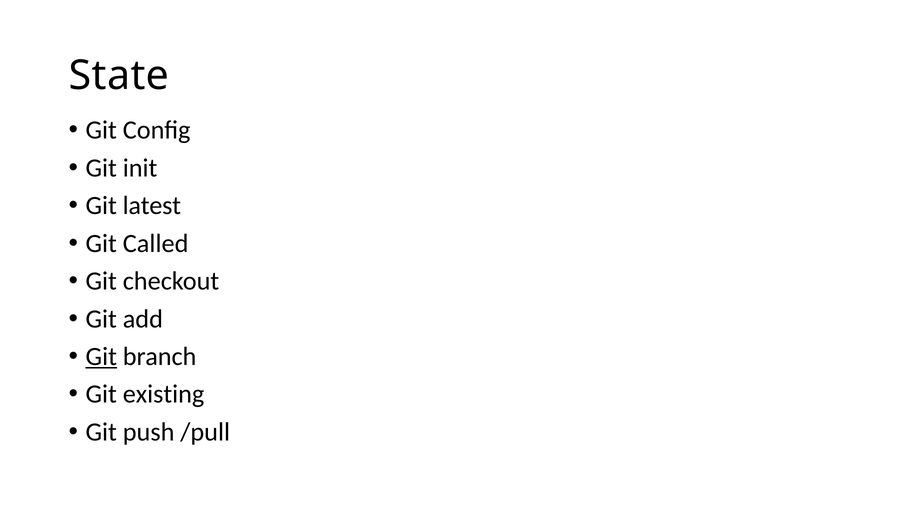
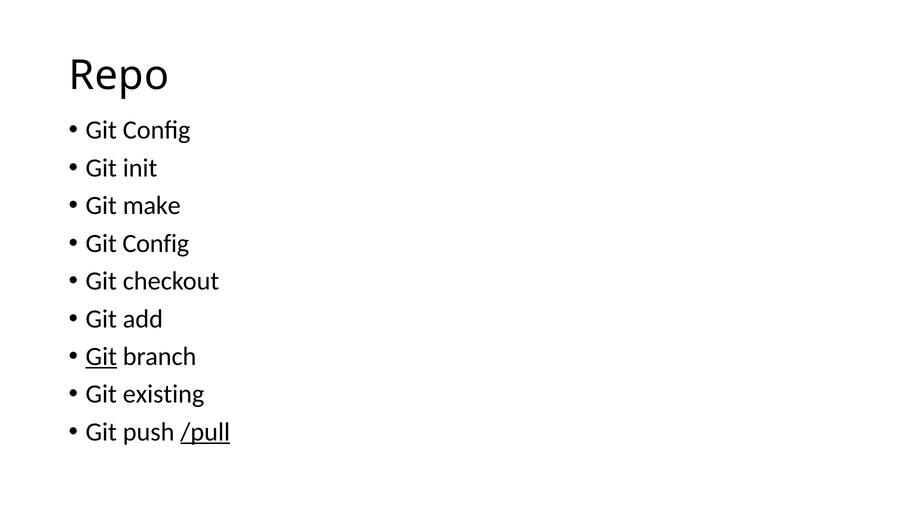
State: State -> Repo (119, 76)
latest: latest -> make (152, 206)
Called: Called -> Config (156, 243)
/pull underline: none -> present (205, 432)
